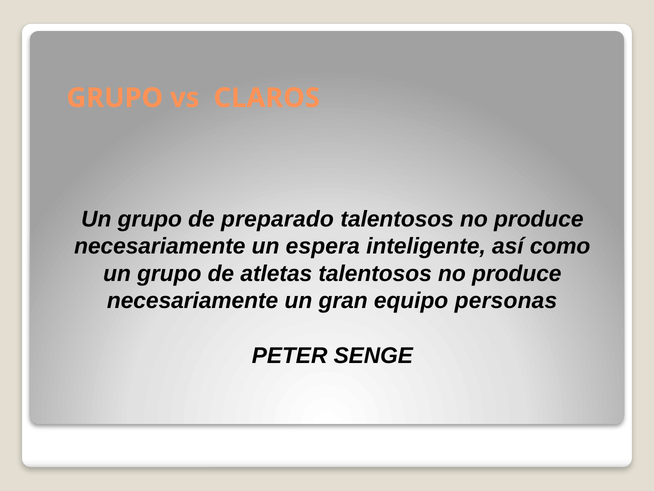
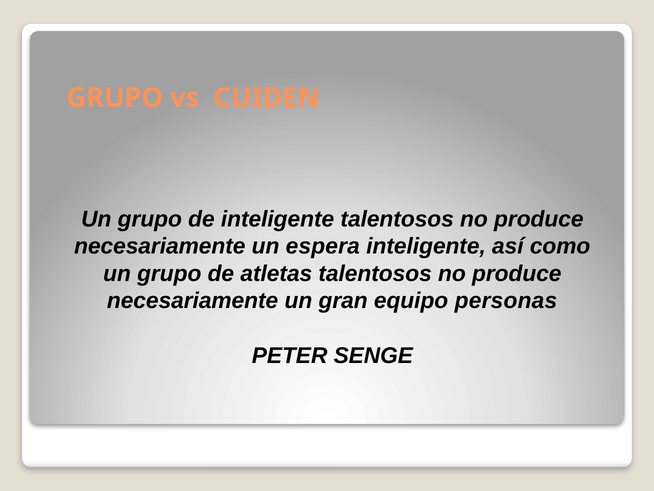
CLAROS: CLAROS -> CUIDEN (267, 98)
de preparado: preparado -> inteligente (278, 219)
